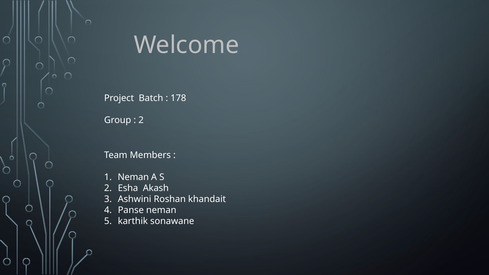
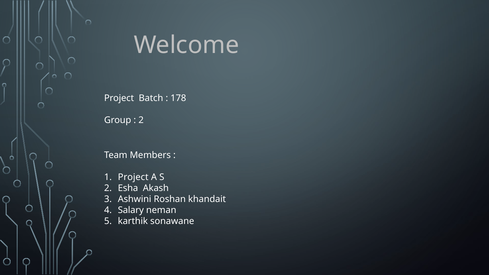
Neman: Neman -> Project (133, 177)
Panse: Panse -> Salary (131, 210)
